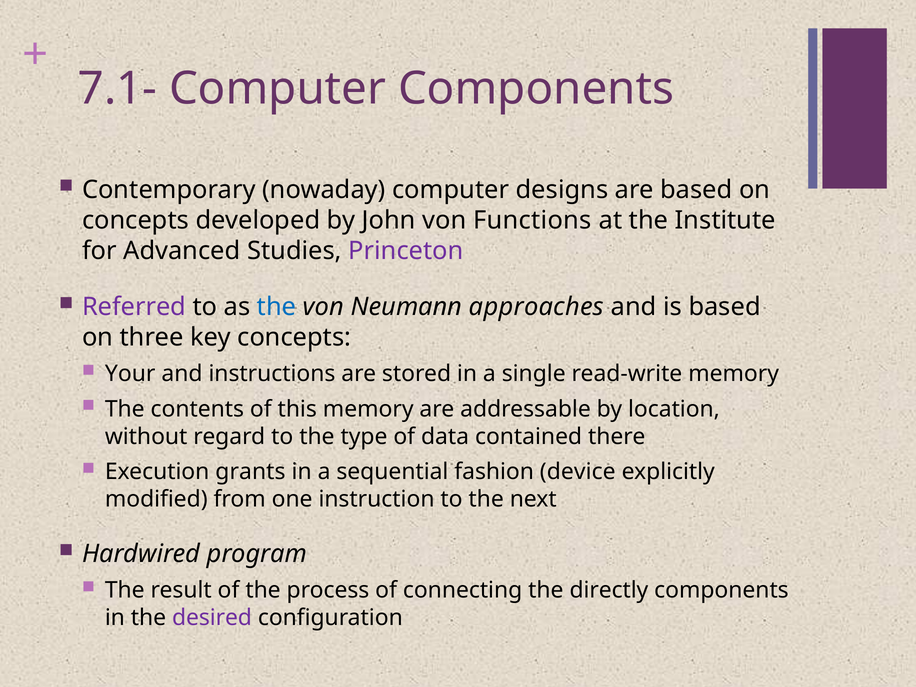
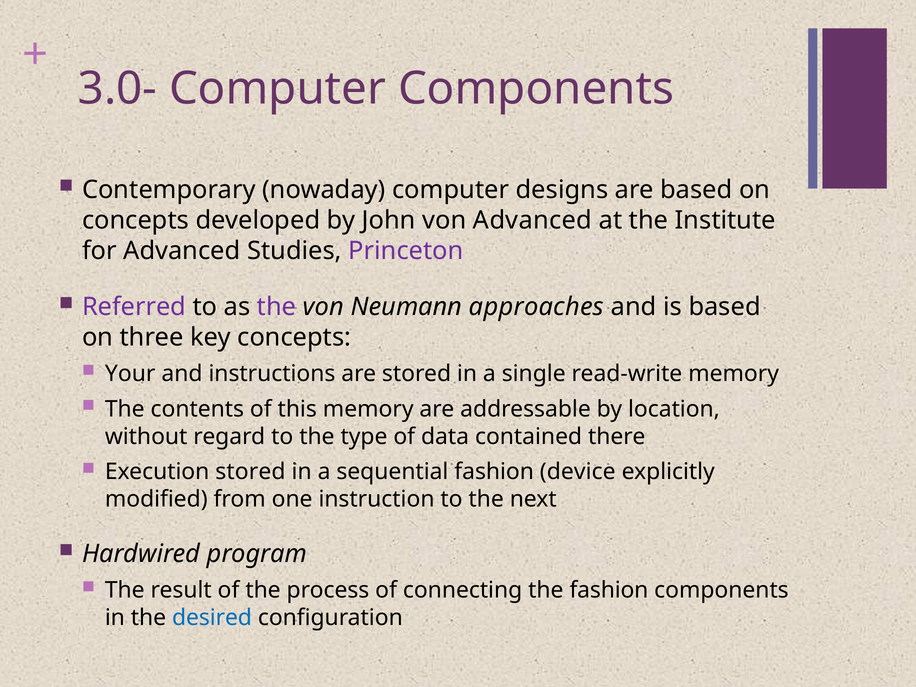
7.1-: 7.1- -> 3.0- (118, 89)
von Functions: Functions -> Advanced (532, 220)
the colour: blue -> purple (277, 307)
Execution grants: grants -> stored (250, 472)
the directly: directly -> fashion (609, 590)
desired colour: purple -> blue (212, 618)
